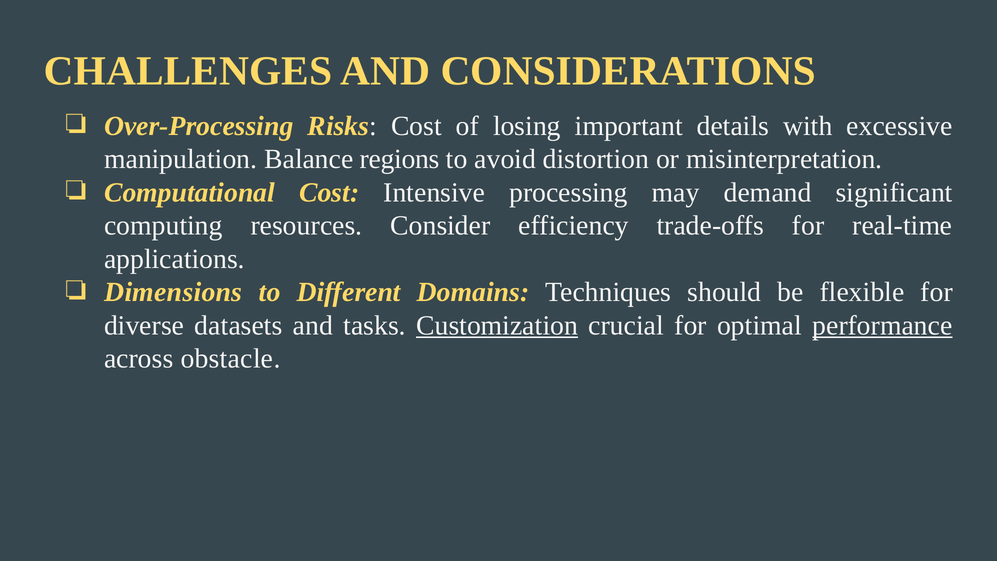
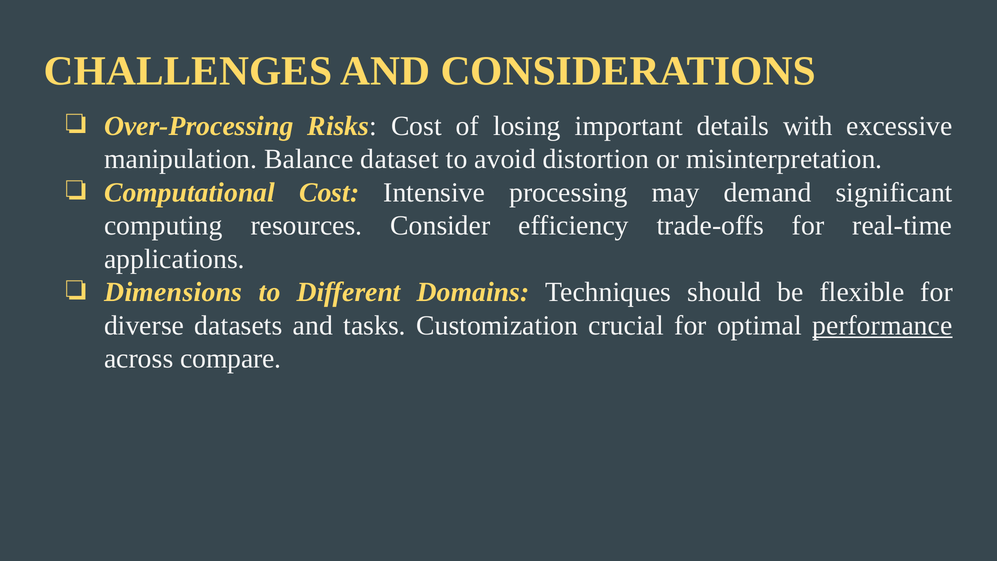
regions: regions -> dataset (400, 159)
Customization underline: present -> none (497, 325)
obstacle: obstacle -> compare (231, 359)
